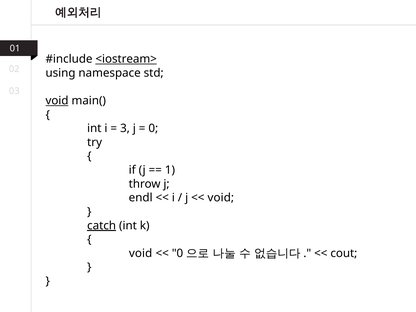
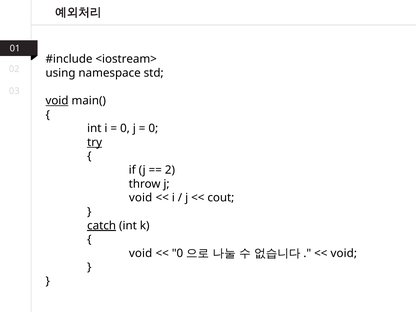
<iostream> underline: present -> none (126, 59)
3: 3 -> 0 (125, 128)
try underline: none -> present (95, 142)
1: 1 -> 2 (170, 170)
endl: endl -> void (141, 198)
void: void -> cout (221, 198)
cout: cout -> void (344, 253)
